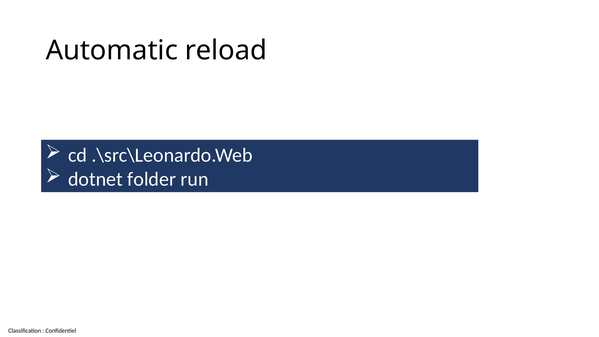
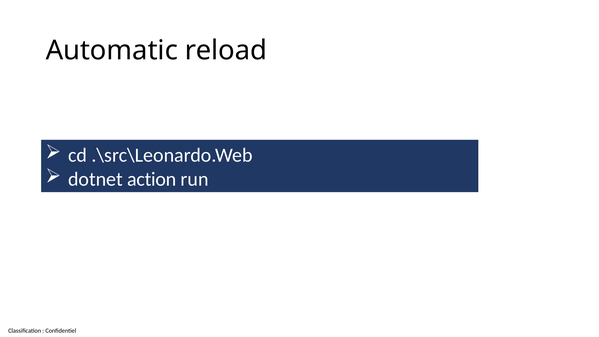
folder: folder -> action (152, 179)
